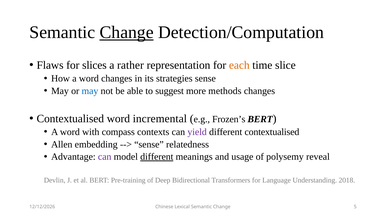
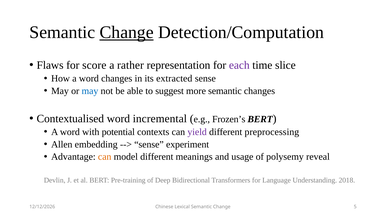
slices: slices -> score (94, 65)
each colour: orange -> purple (239, 65)
strategies: strategies -> extracted (174, 79)
more methods: methods -> semantic (225, 91)
compass: compass -> potential (118, 132)
different contextualised: contextualised -> preprocessing (272, 132)
relatedness: relatedness -> experiment (188, 144)
can colour: purple -> orange (105, 157)
different underline: present -> none (157, 157)
